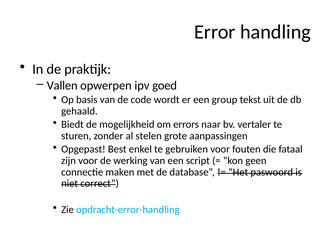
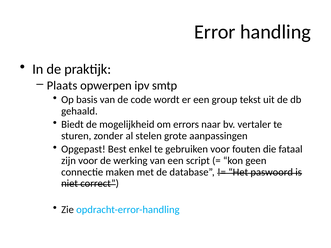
Vallen: Vallen -> Plaats (62, 86)
goed: goed -> smtp (165, 86)
